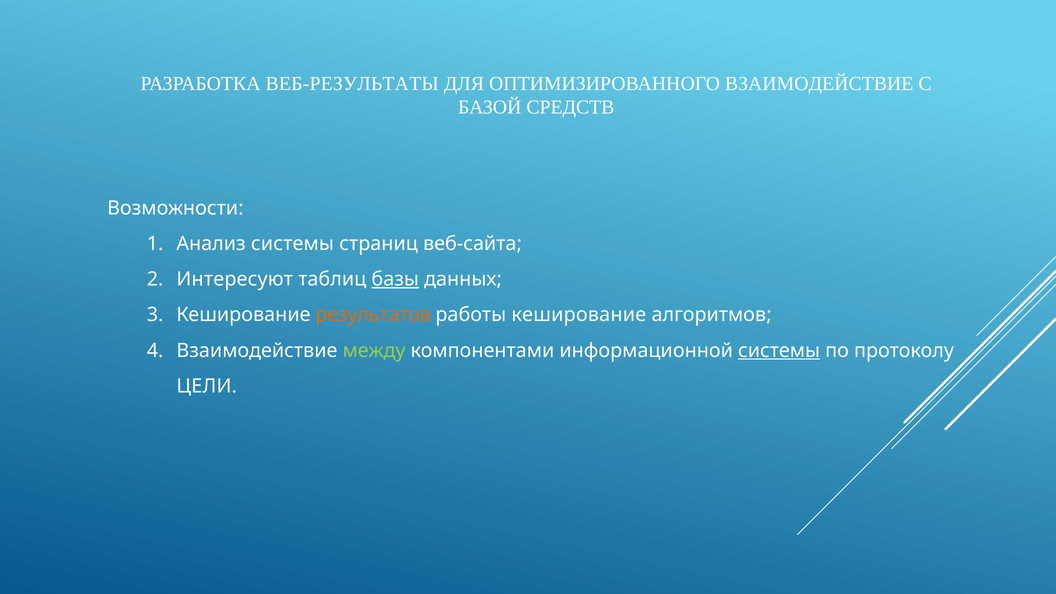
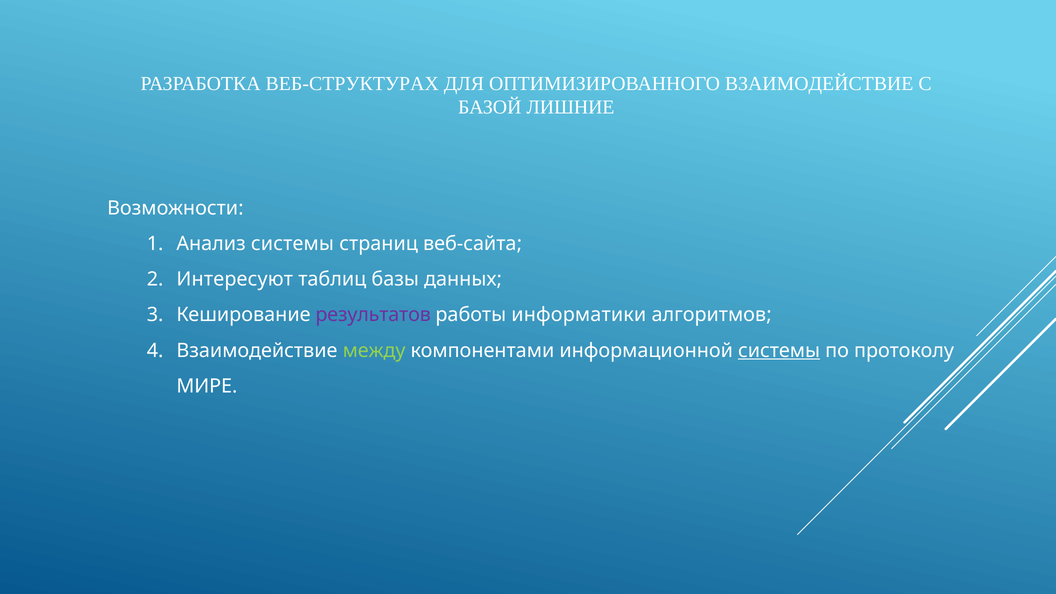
ВЕБ-РЕЗУЛЬТАТЫ: ВЕБ-РЕЗУЛЬТАТЫ -> ВЕБ-СТРУКТУРАХ (352, 84)
СРЕДСТВ: СРЕДСТВ -> ЛИШНИЕ (570, 107)
базы underline: present -> none (395, 279)
результатов colour: orange -> purple (373, 315)
работы кеширование: кеширование -> информатики (579, 315)
ЦЕЛИ: ЦЕЛИ -> МИРЕ (207, 386)
